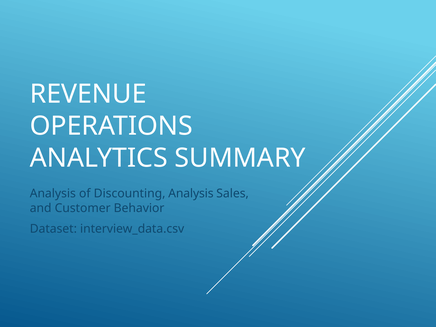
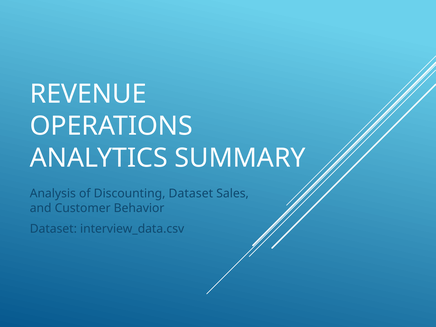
Discounting Analysis: Analysis -> Dataset (191, 194)
